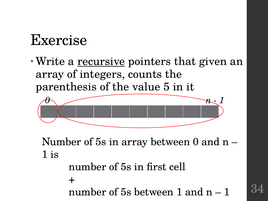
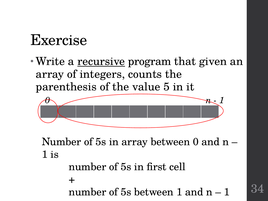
pointers: pointers -> program (150, 61)
